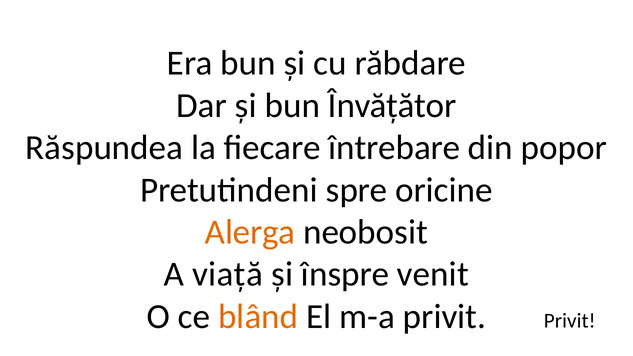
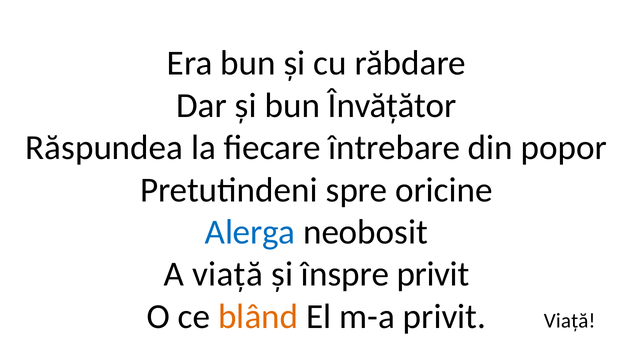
Alerga colour: orange -> blue (250, 232)
înspre venit: venit -> privit (433, 274)
privit Privit: Privit -> Viață (570, 321)
